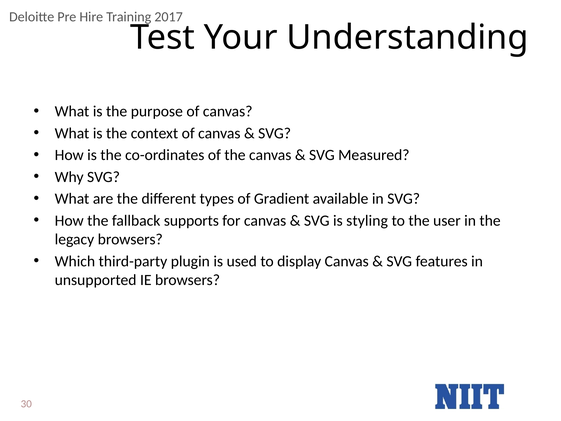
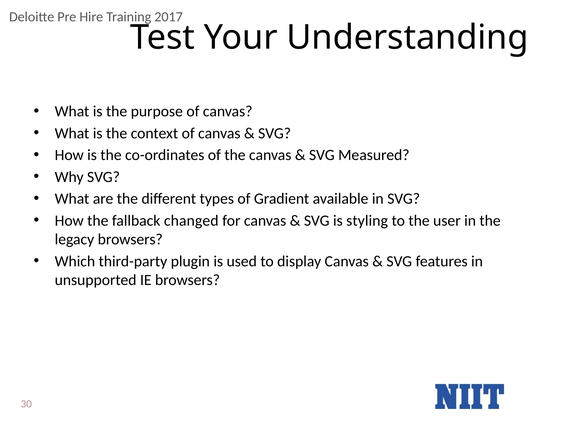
supports: supports -> changed (191, 221)
